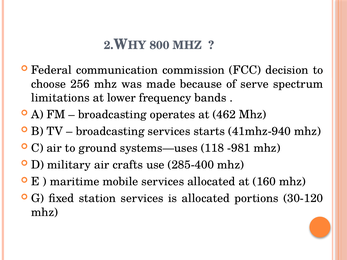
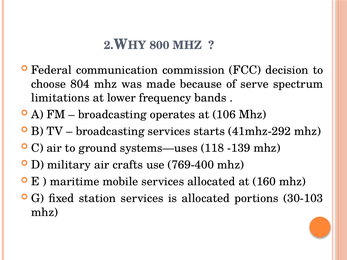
256: 256 -> 804 (80, 84)
462: 462 -> 106 (224, 115)
41mhz-940: 41mhz-940 -> 41mhz-292 (260, 131)
-981: -981 -> -139 (239, 148)
285-400: 285-400 -> 769-400 (191, 165)
30-120: 30-120 -> 30-103 (303, 199)
